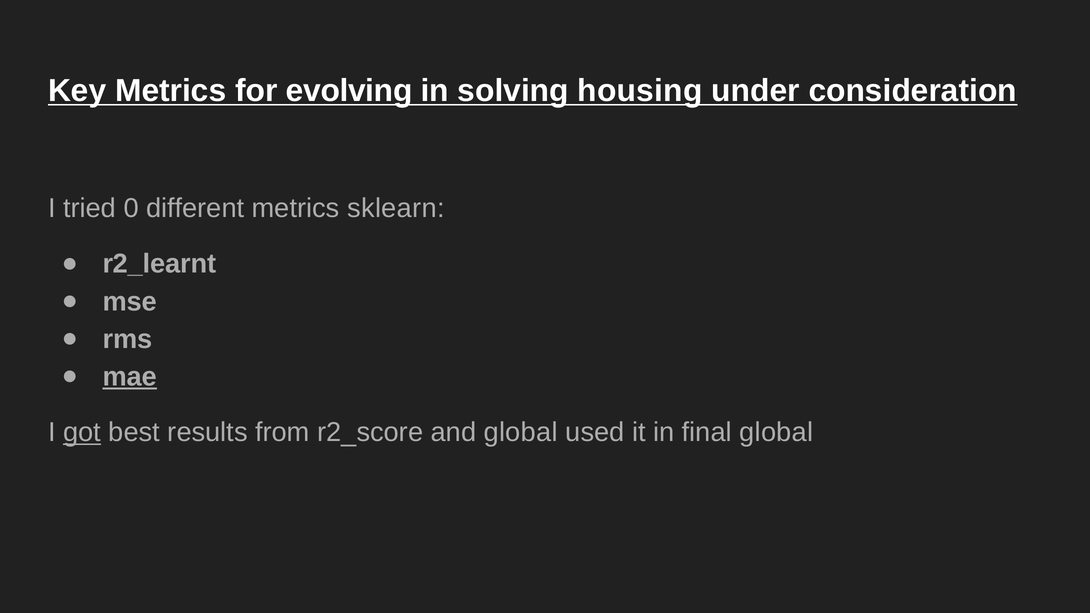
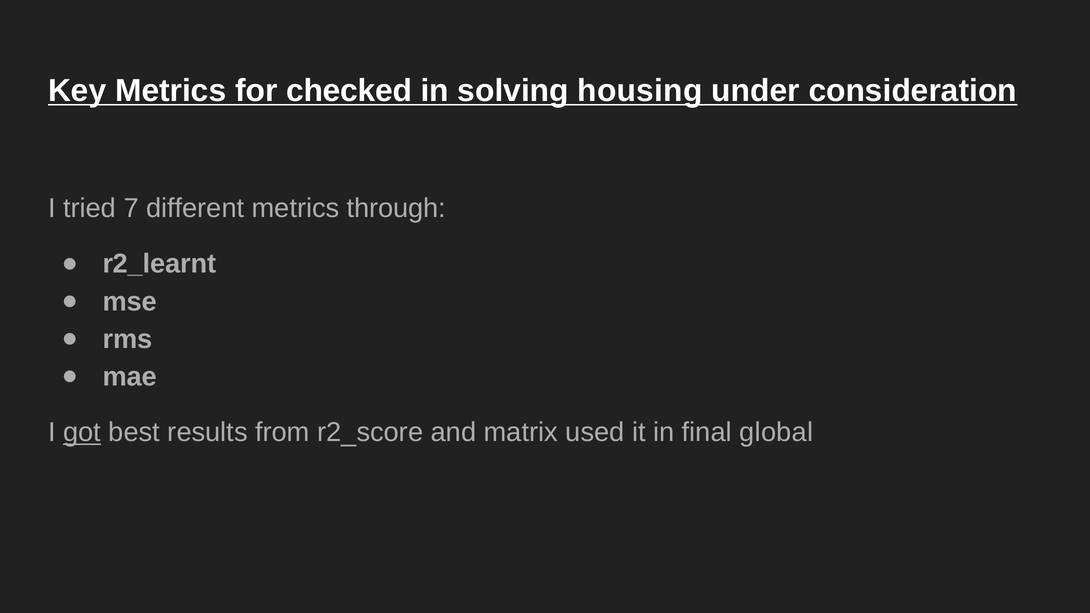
evolving: evolving -> checked (349, 91)
0: 0 -> 7 (131, 208)
sklearn: sklearn -> through (396, 208)
mae underline: present -> none (130, 377)
and global: global -> matrix (521, 433)
